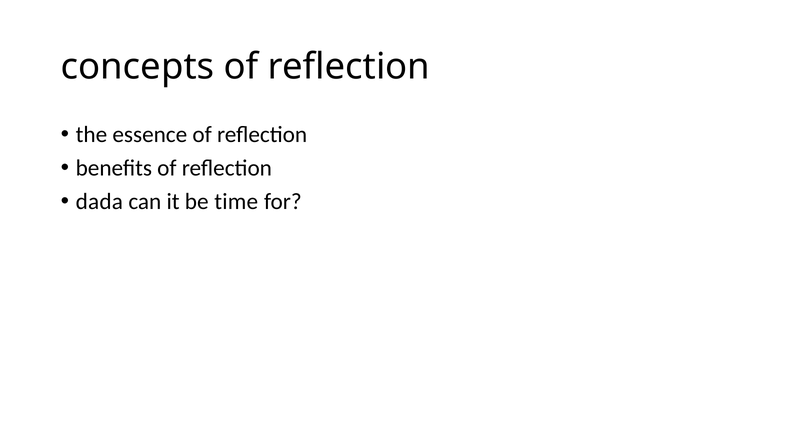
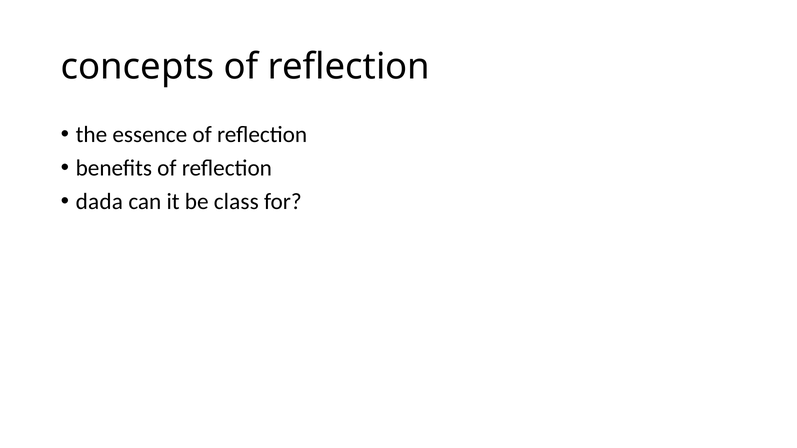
time: time -> class (236, 202)
